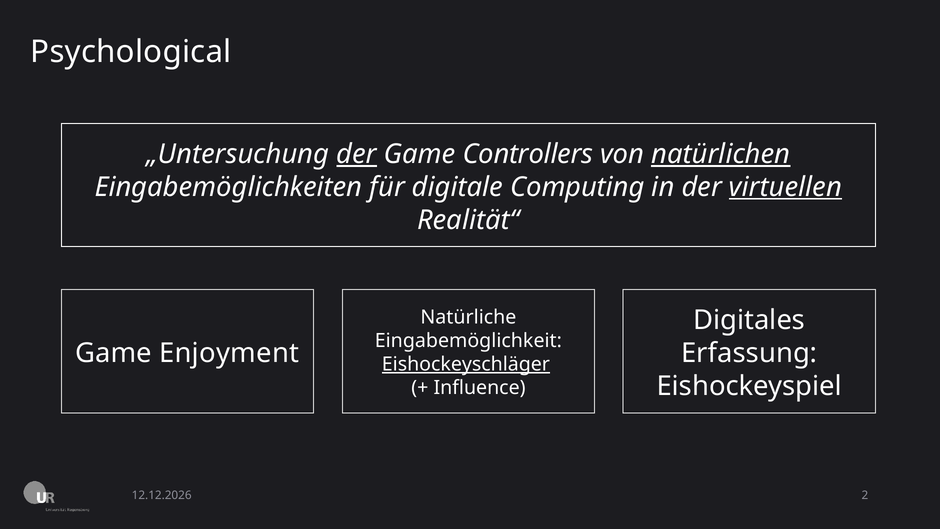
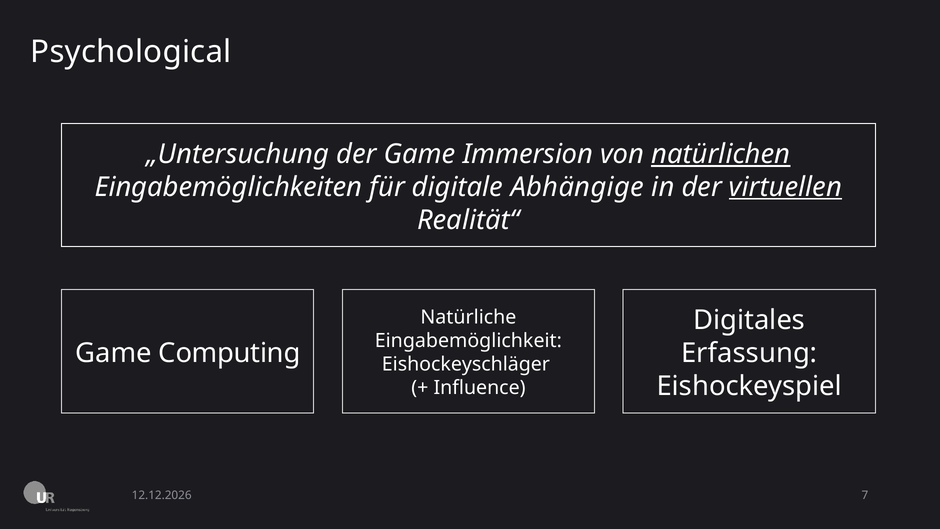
der underline: present -> none (357, 154)
Controllers: Controllers -> Immersion (528, 154)
Computing: Computing -> Abhängige (577, 187)
Enjoyment: Enjoyment -> Computing (229, 353)
Eishockeyschläger underline: present -> none (466, 364)
2: 2 -> 7 (865, 495)
